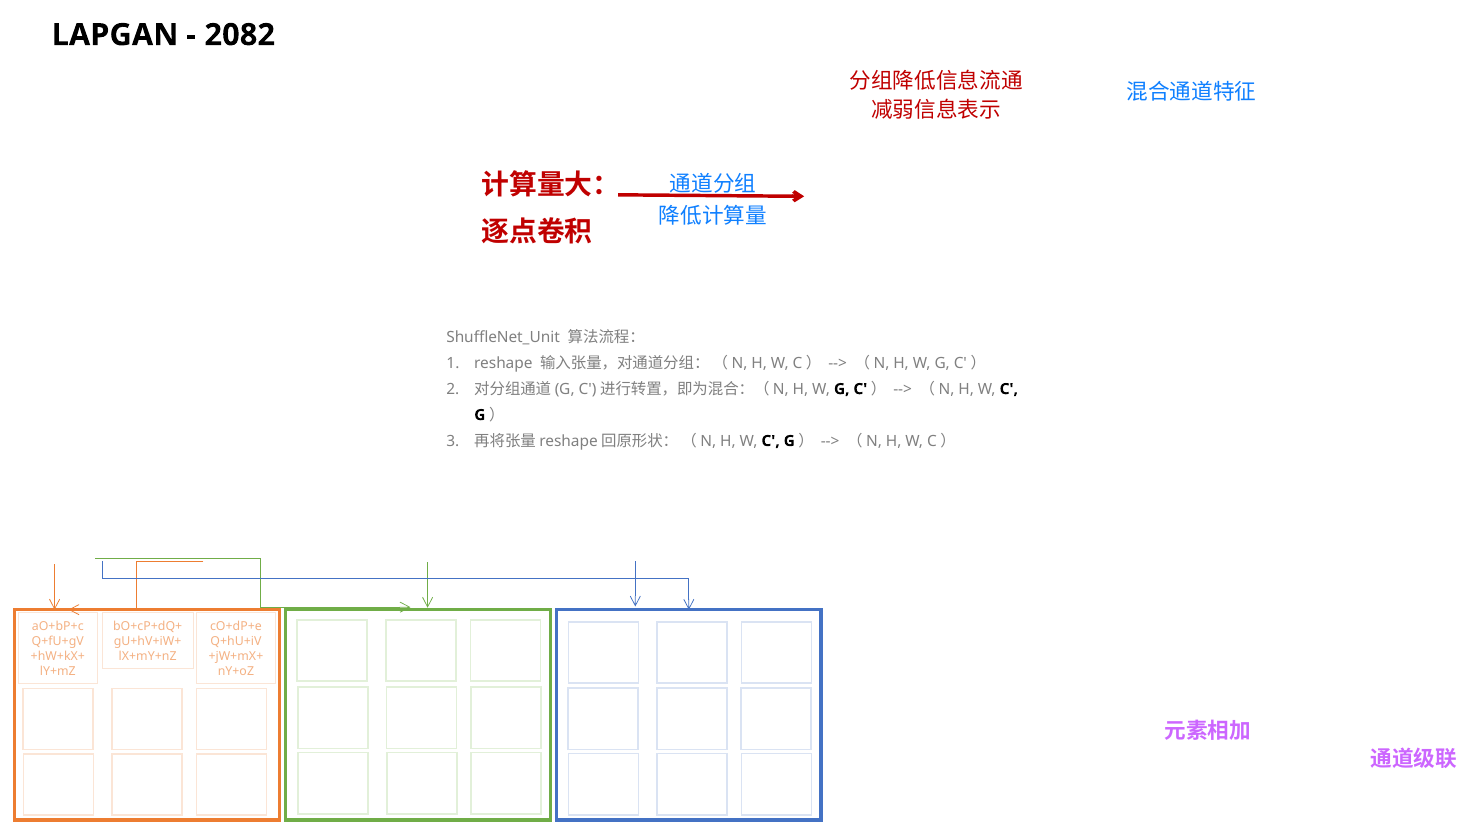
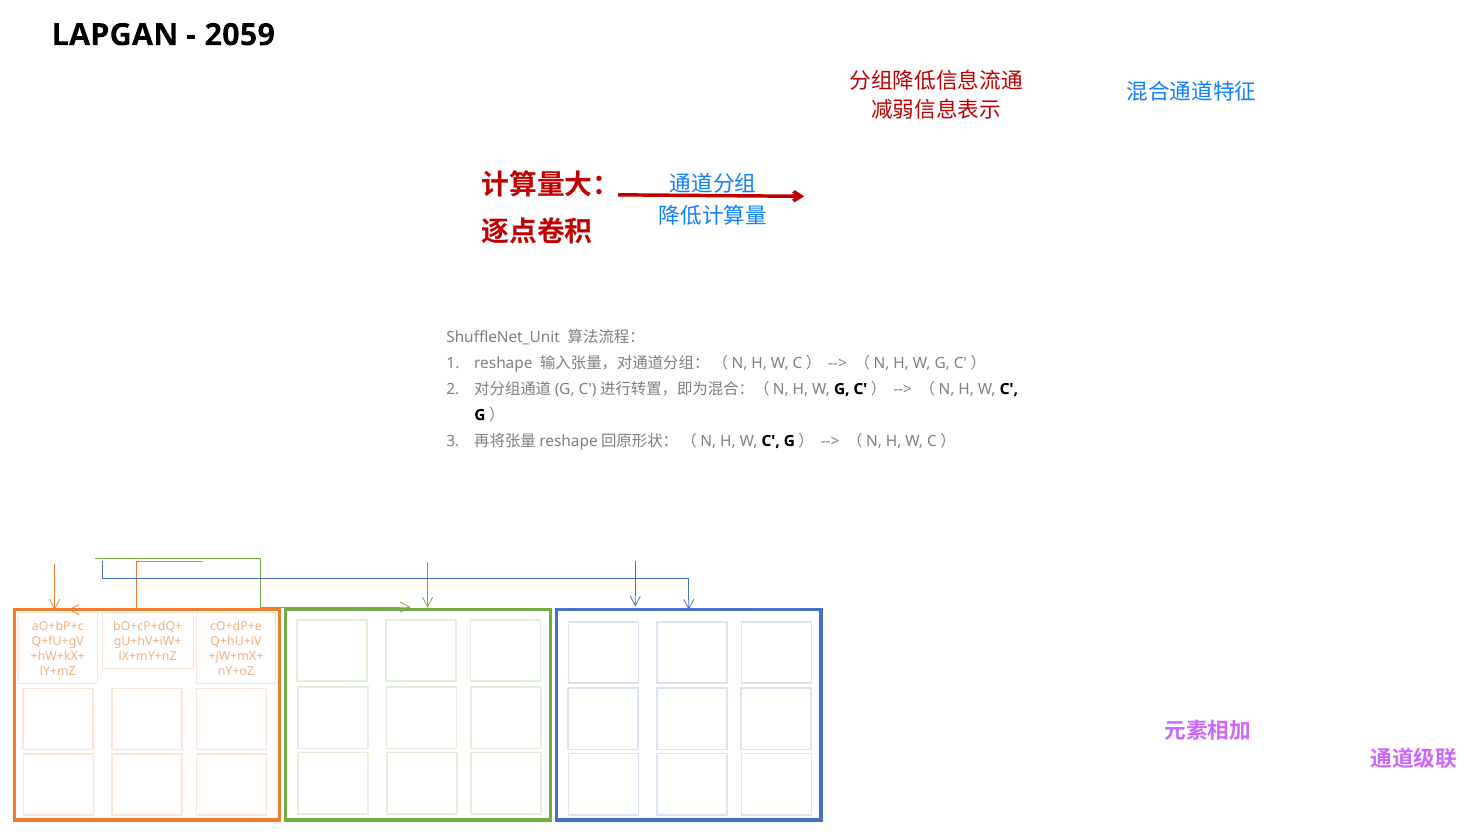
2082: 2082 -> 2059 (240, 35)
